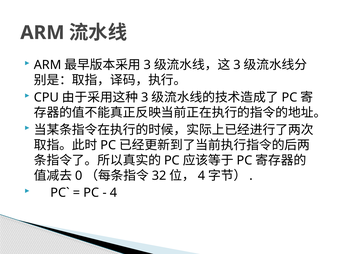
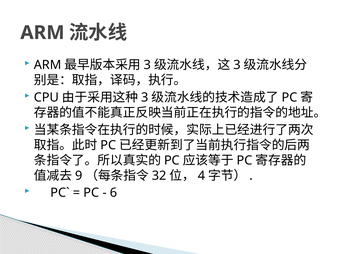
0: 0 -> 9 (79, 176)
4: 4 -> 6 (114, 193)
